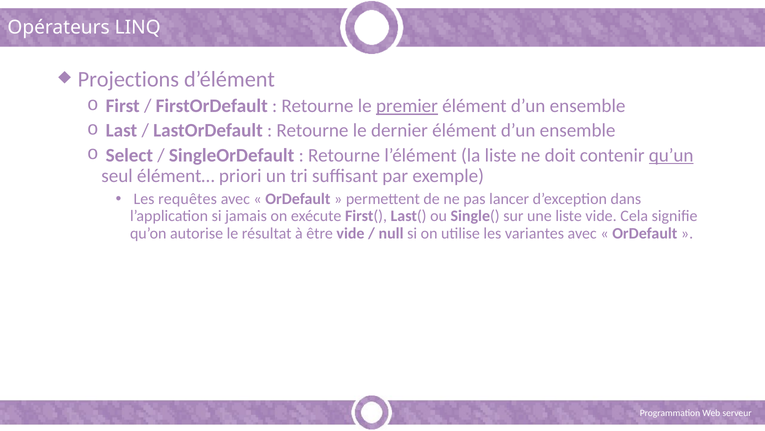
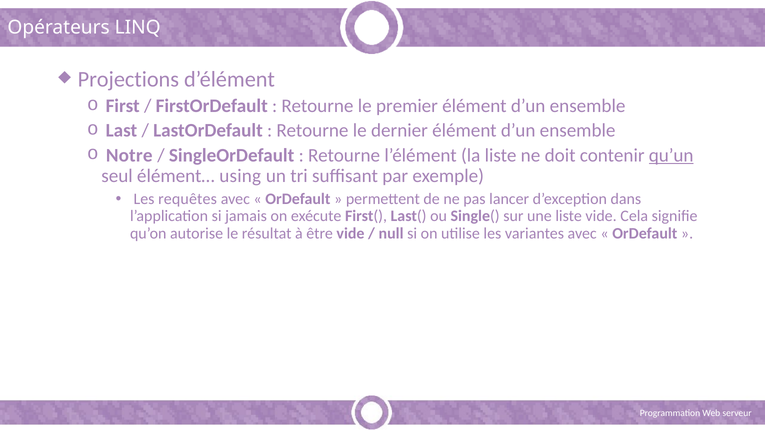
premier underline: present -> none (407, 106)
Select: Select -> Notre (129, 155)
priori: priori -> using (240, 176)
